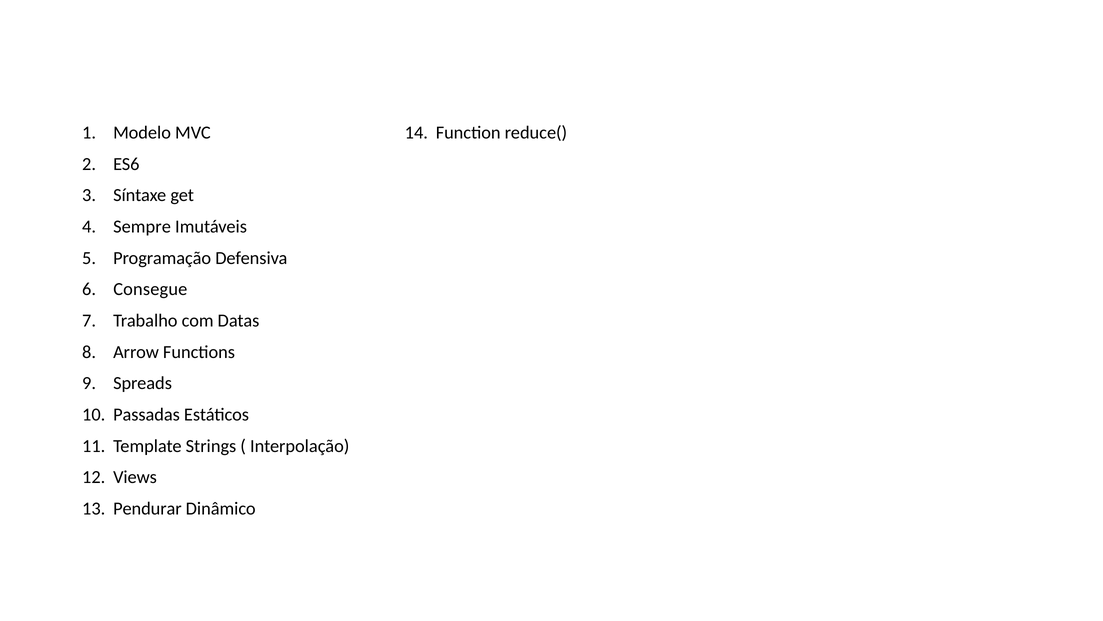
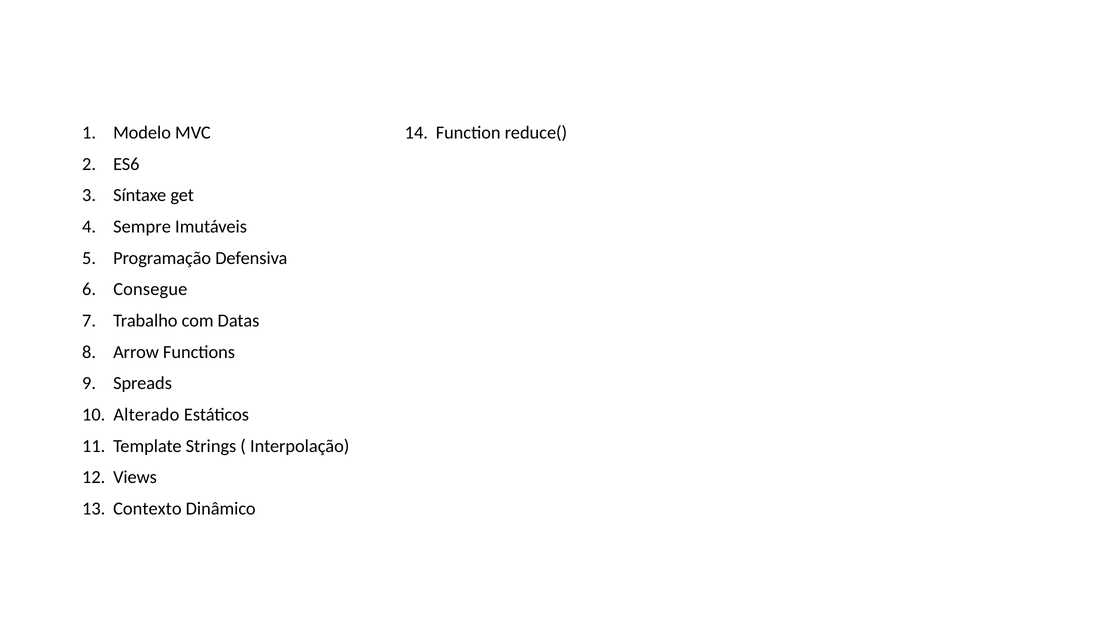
Passadas: Passadas -> Alterado (146, 414)
Pendurar: Pendurar -> Contexto (147, 508)
